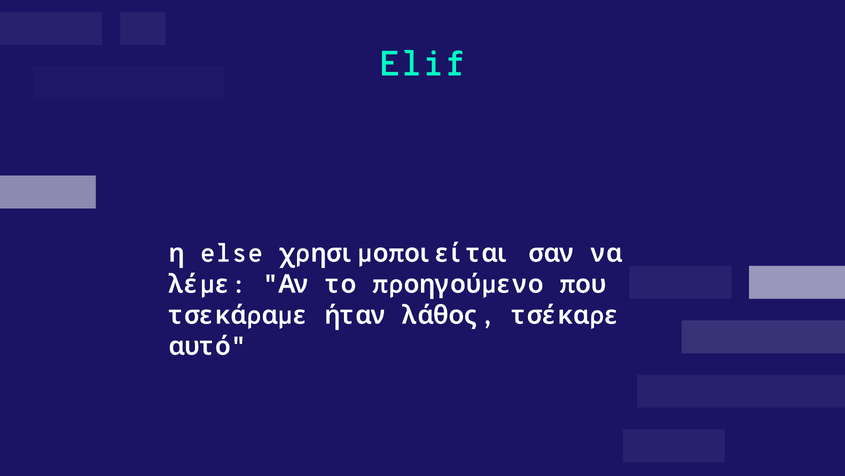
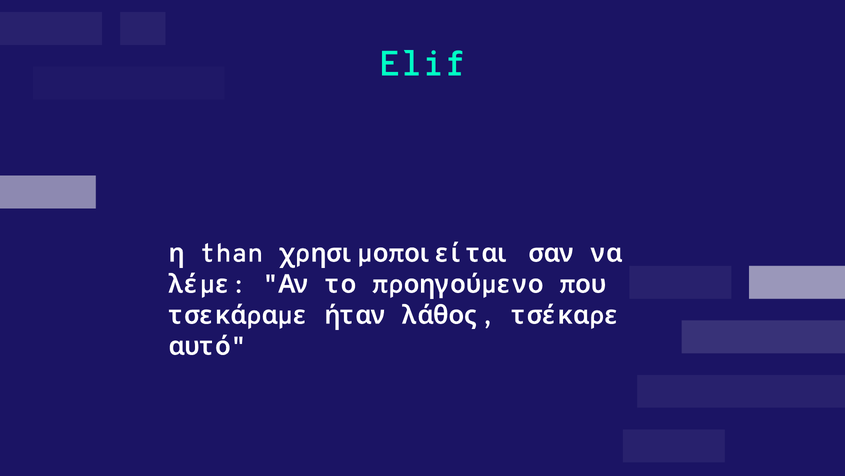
else: else -> than (232, 253)
